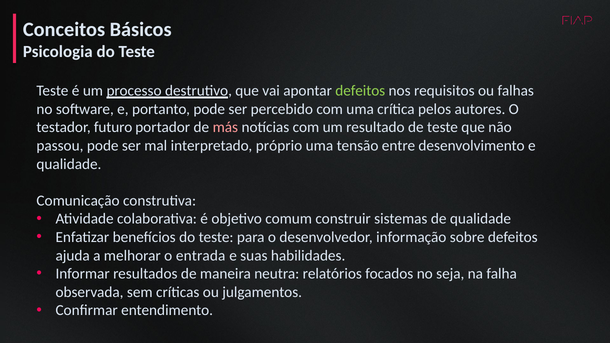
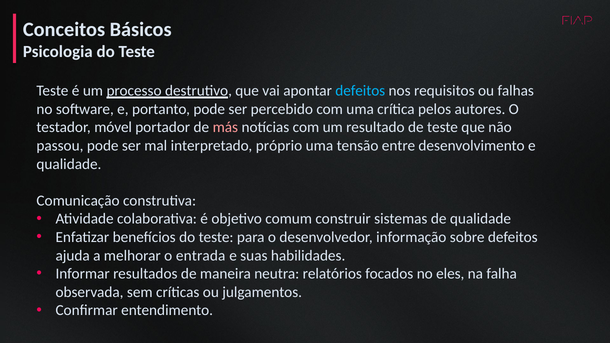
defeitos colour: light green -> light blue (360, 91)
futuro: futuro -> móvel (113, 127)
seja: seja -> eles (450, 274)
